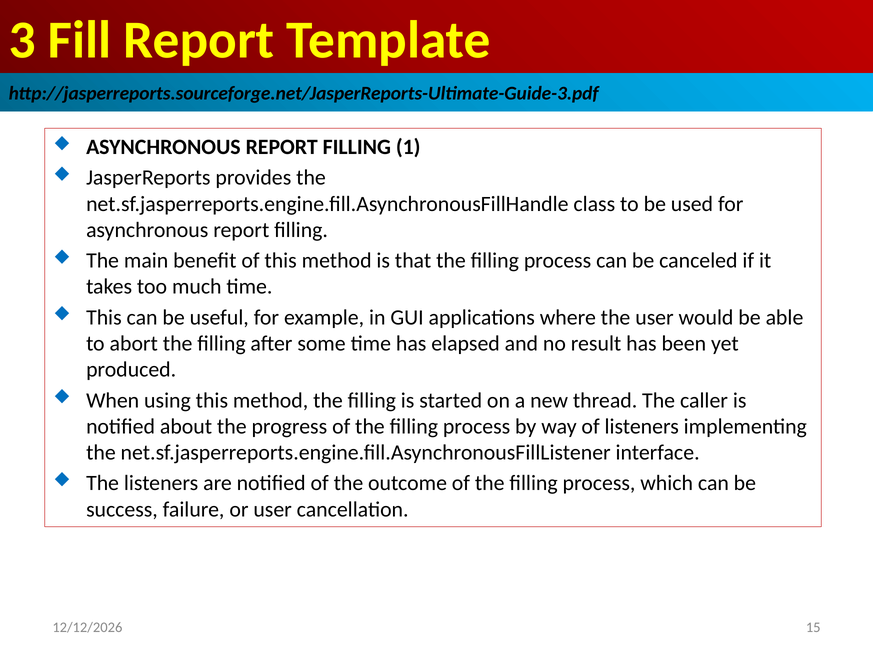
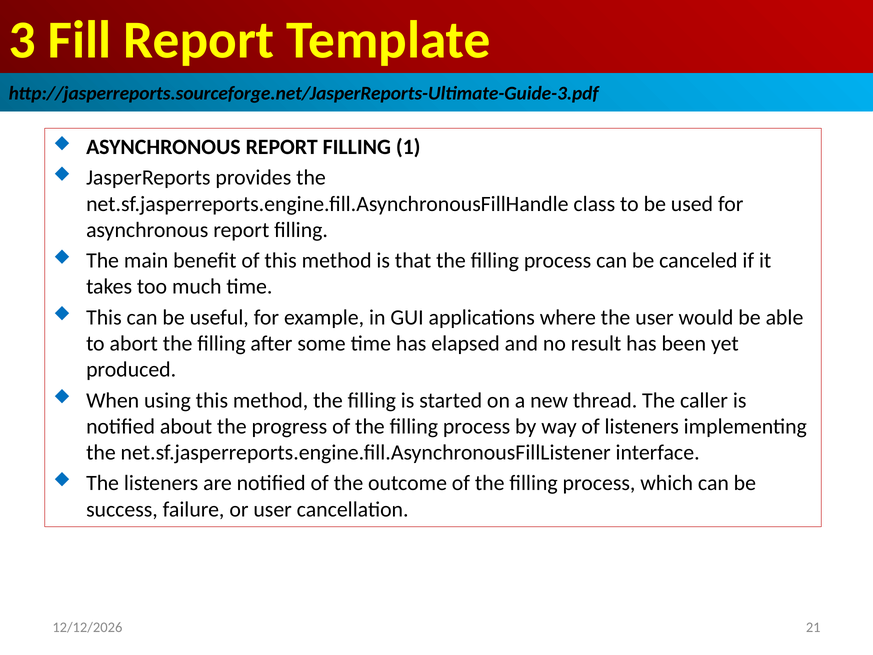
15: 15 -> 21 (813, 627)
